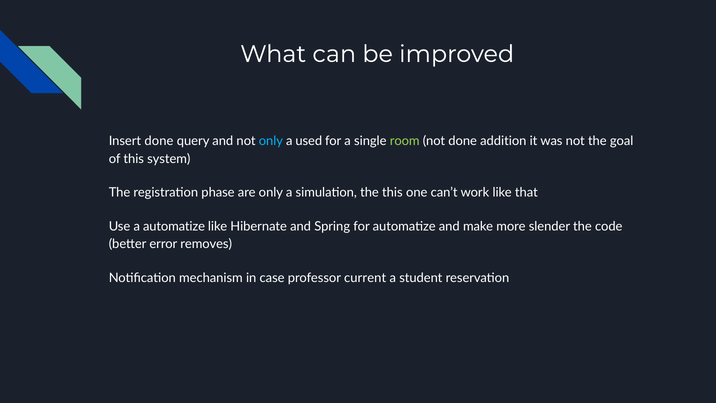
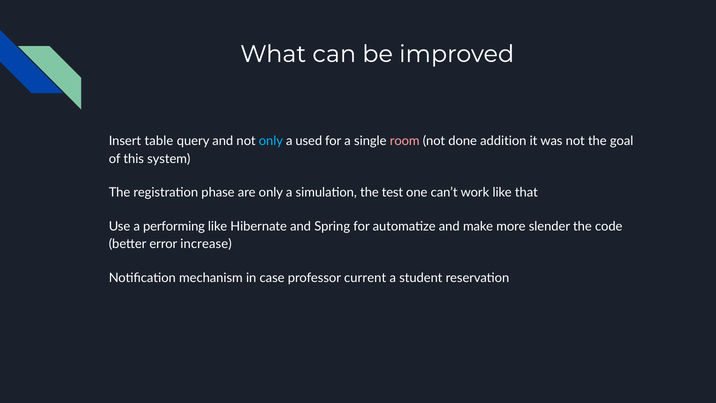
Insert done: done -> table (159, 141)
room colour: light green -> pink (405, 141)
the this: this -> test (392, 192)
a automatize: automatize -> performing (174, 226)
removes: removes -> increase (206, 244)
